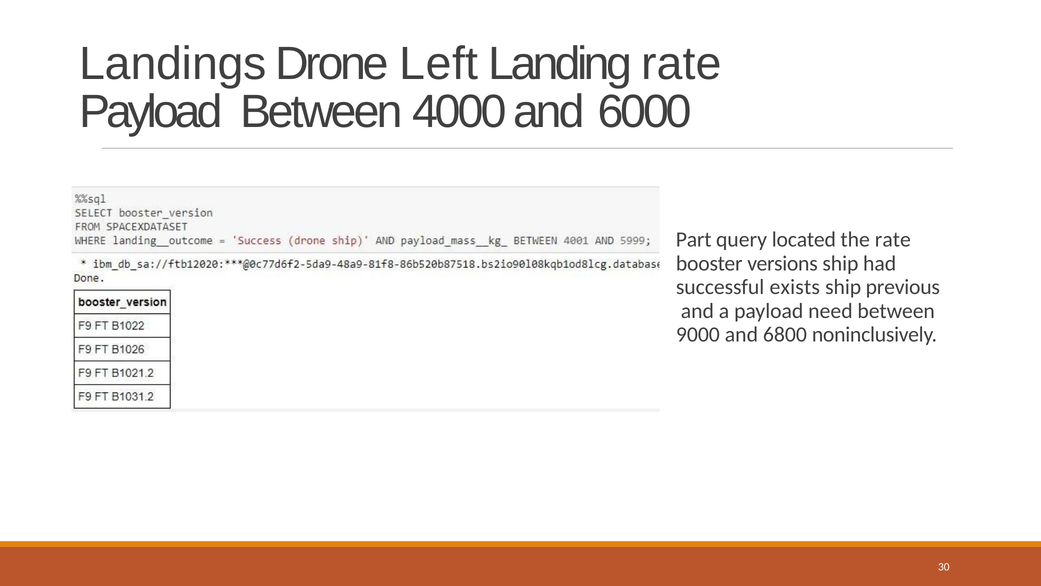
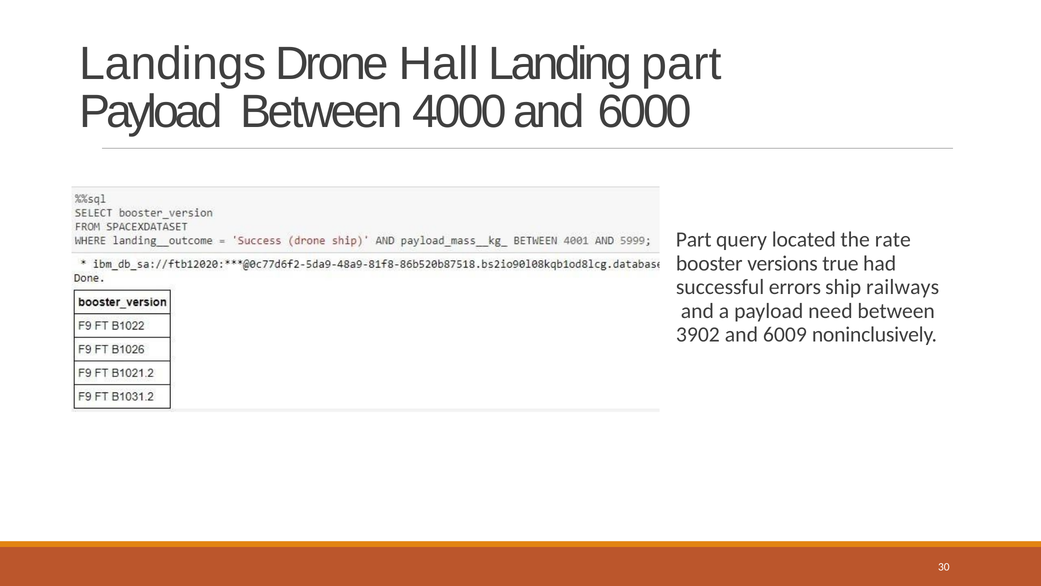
Left: Left -> Hall (439, 64)
Landing rate: rate -> part (681, 64)
versions ship: ship -> true (840, 263)
exists: exists -> errors (795, 287)
previous: previous -> railways (903, 287)
9000: 9000 -> 3902 (698, 334)
6800: 6800 -> 6009 (785, 334)
